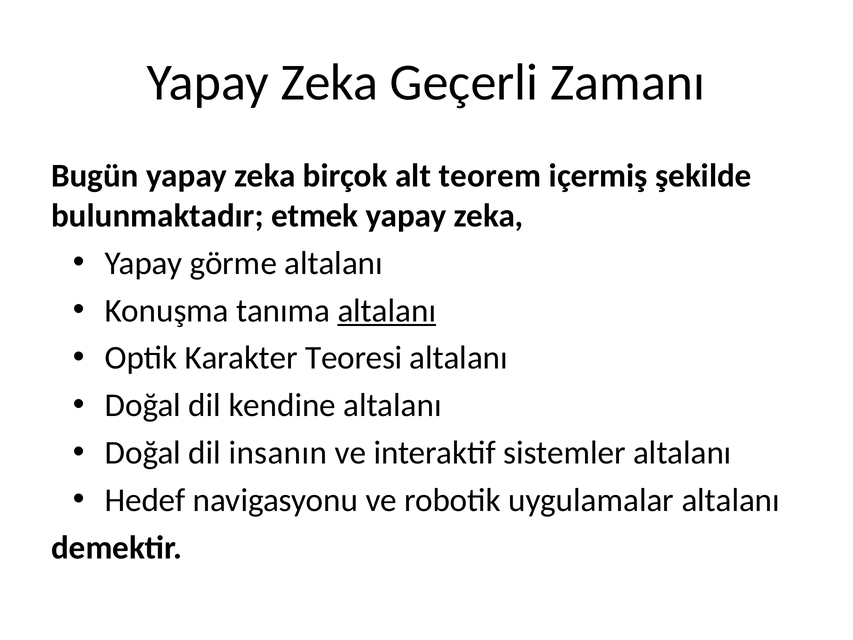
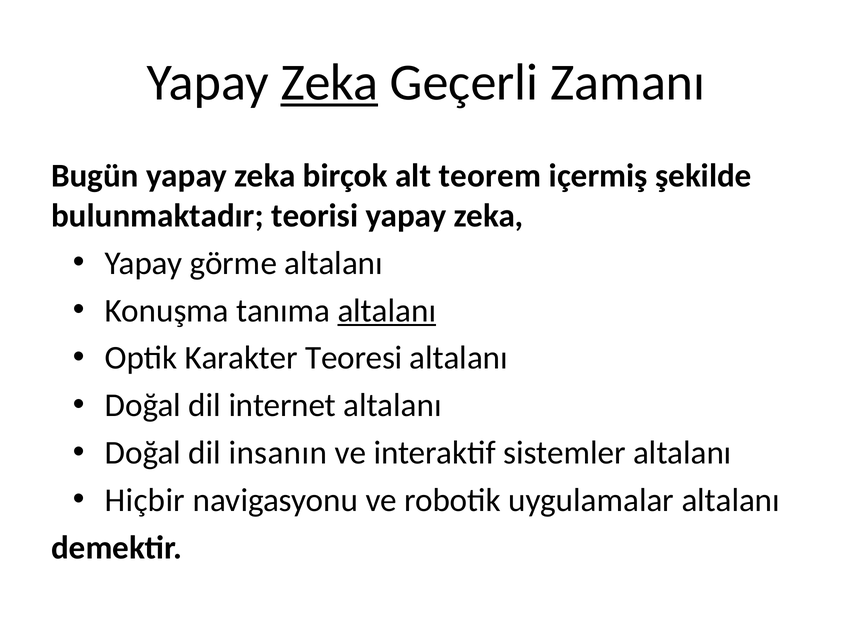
Zeka underline: none -> present (329, 83)
etmek: etmek -> teorisi (315, 216)
kendine: kendine -> internet (282, 405)
Hedef: Hedef -> Hiçbir (145, 500)
